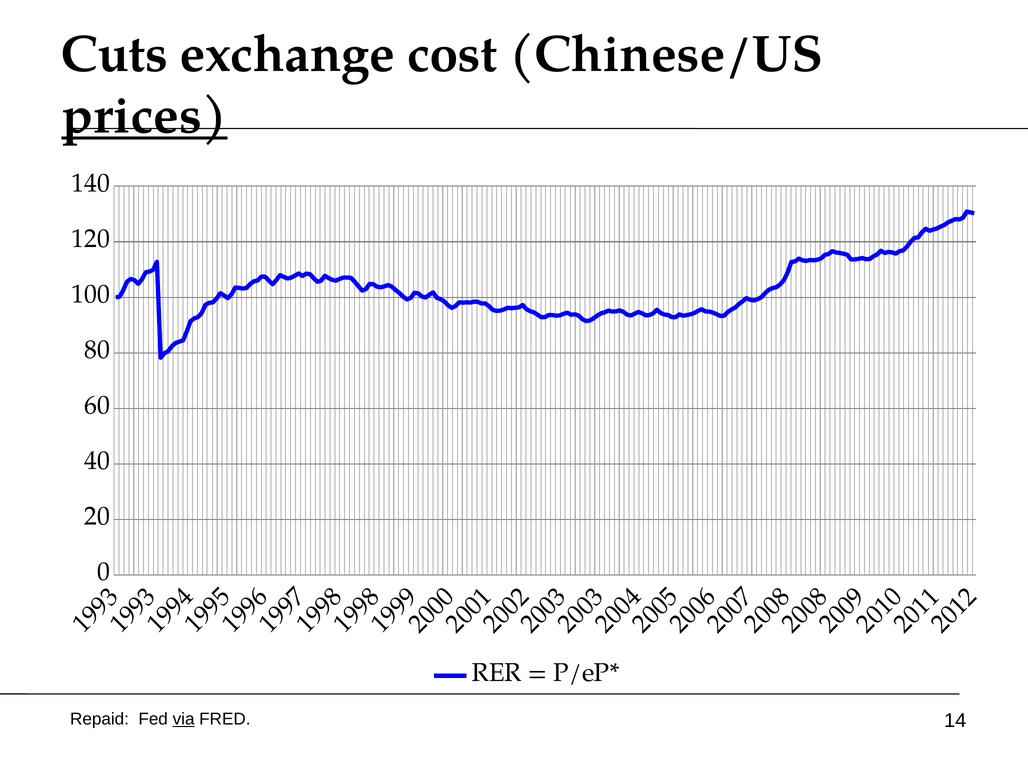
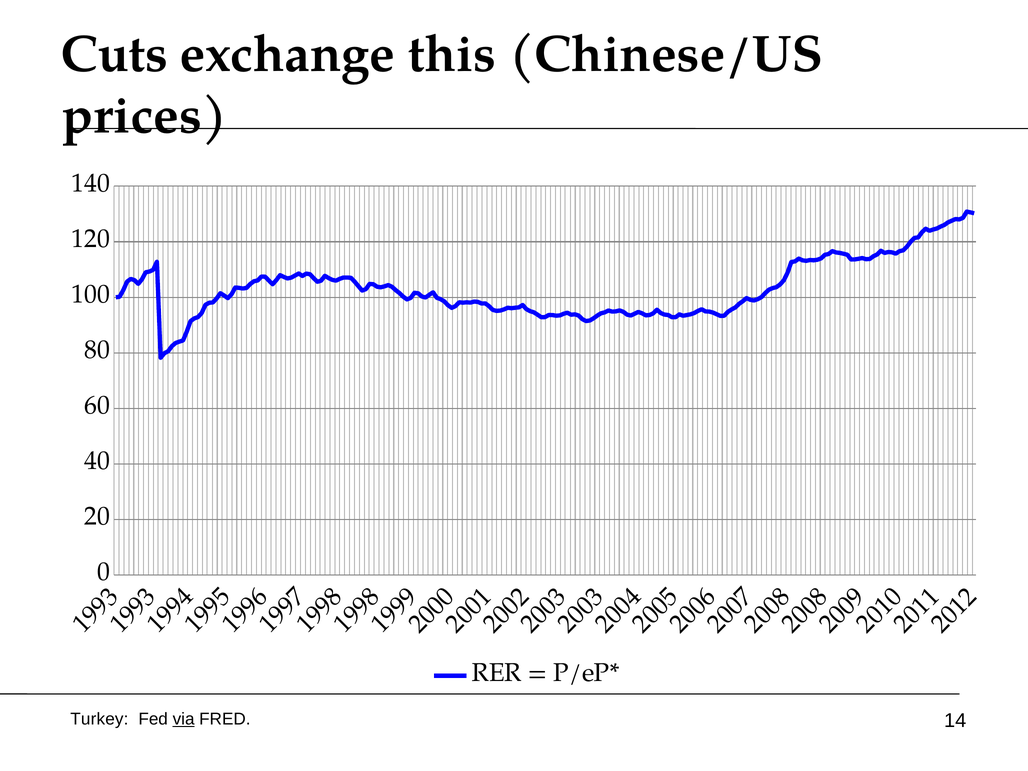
cost: cost -> this (452, 54)
prices underline: present -> none (145, 116)
Repaid: Repaid -> Turkey (99, 719)
